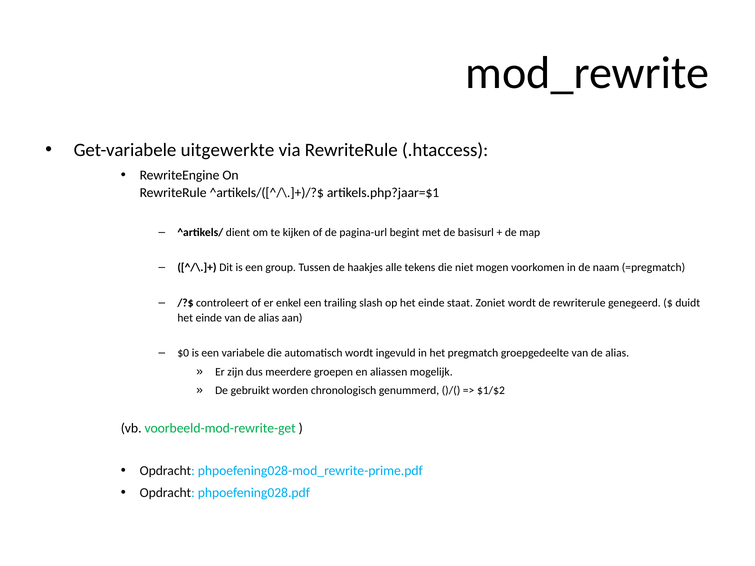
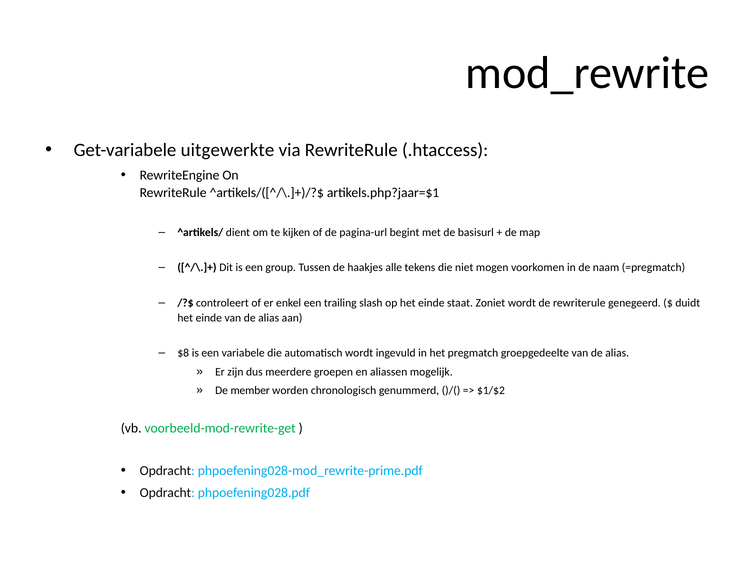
$0: $0 -> $8 (183, 353)
gebruikt: gebruikt -> member (250, 391)
